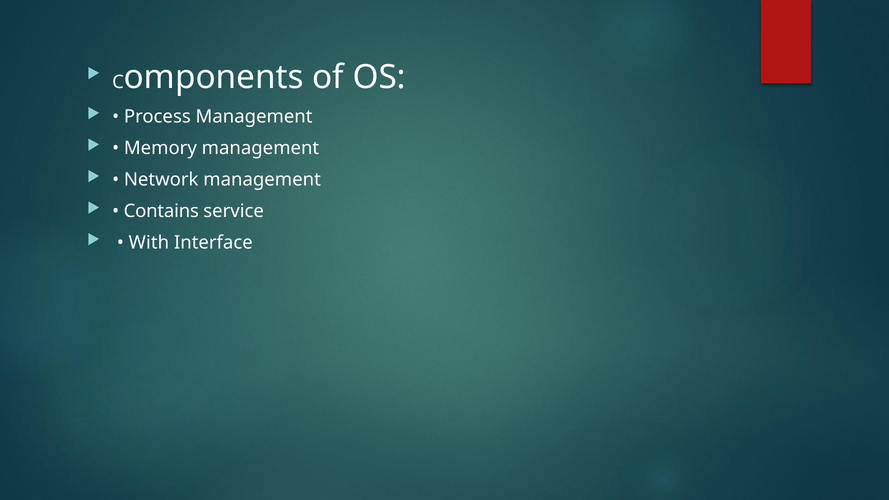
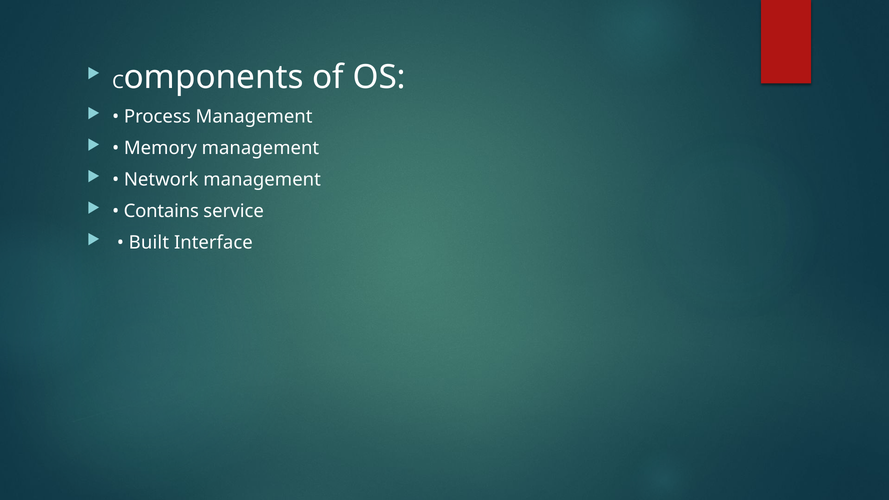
With: With -> Built (149, 243)
